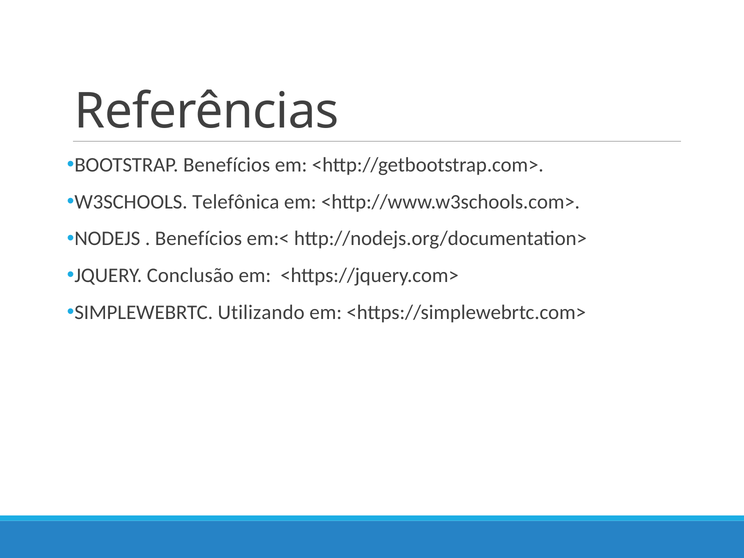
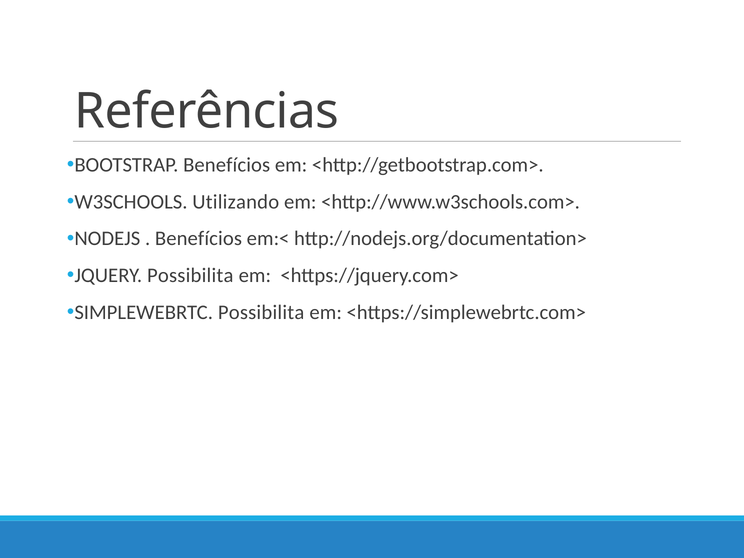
Telefônica: Telefônica -> Utilizando (236, 202)
JQUERY Conclusão: Conclusão -> Possibilita (190, 275)
SIMPLEWEBRTC Utilizando: Utilizando -> Possibilita (261, 312)
